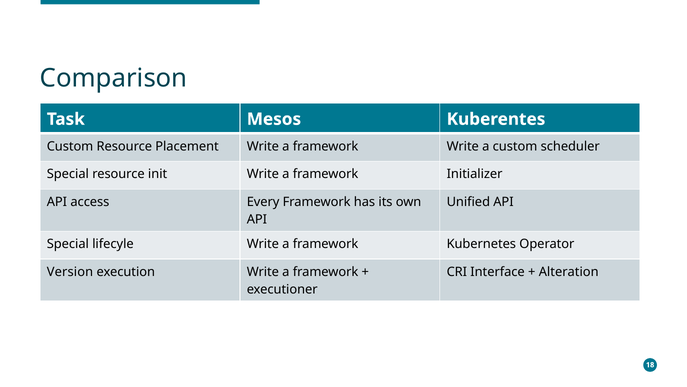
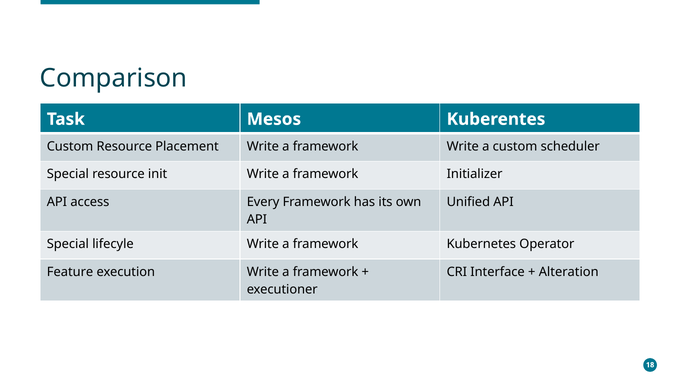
Version: Version -> Feature (70, 272)
